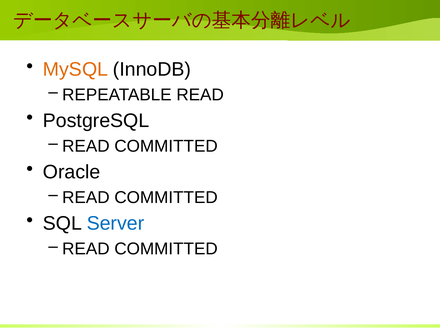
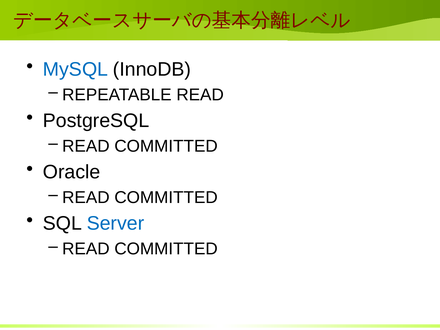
MySQL colour: orange -> blue (76, 69)
